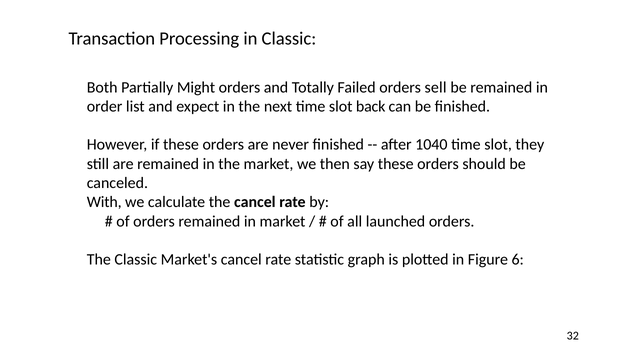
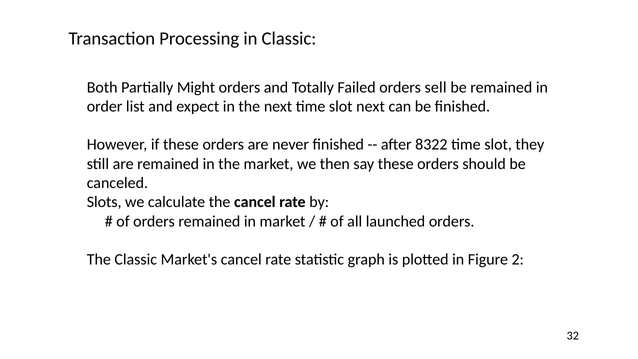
slot back: back -> next (371, 106)
1040: 1040 -> 8322 (431, 145)
With: With -> Slots (104, 202)
6: 6 -> 2 (518, 260)
